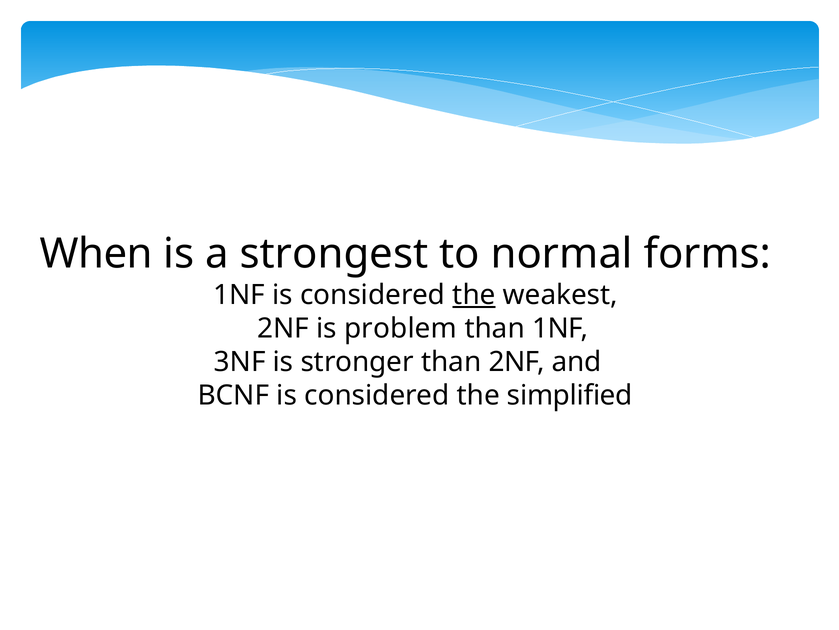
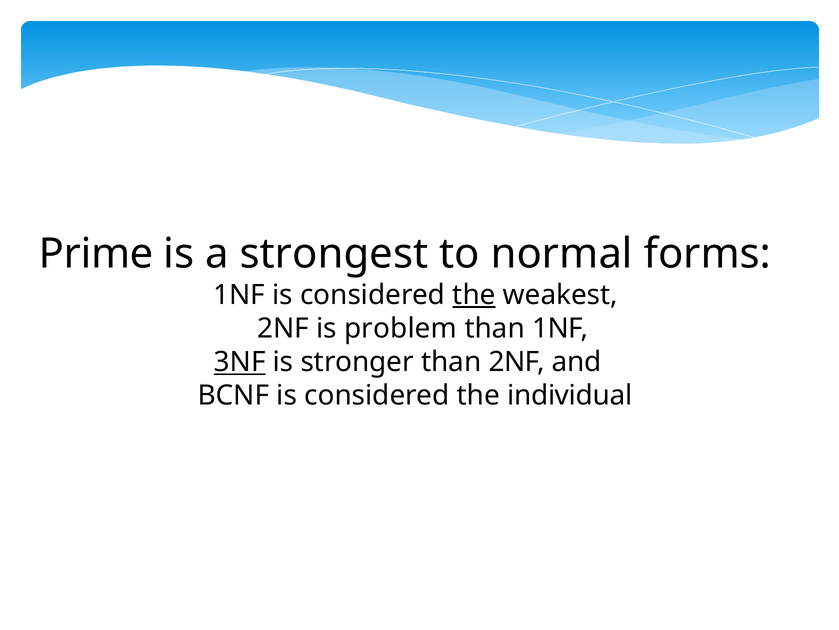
When: When -> Prime (96, 254)
3NF underline: none -> present (240, 362)
simplified: simplified -> individual (570, 395)
